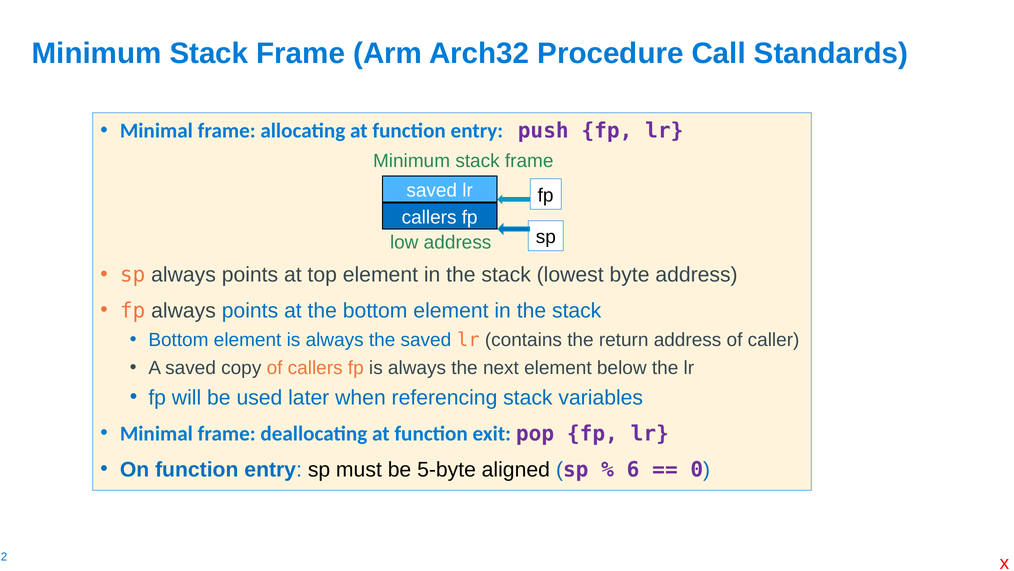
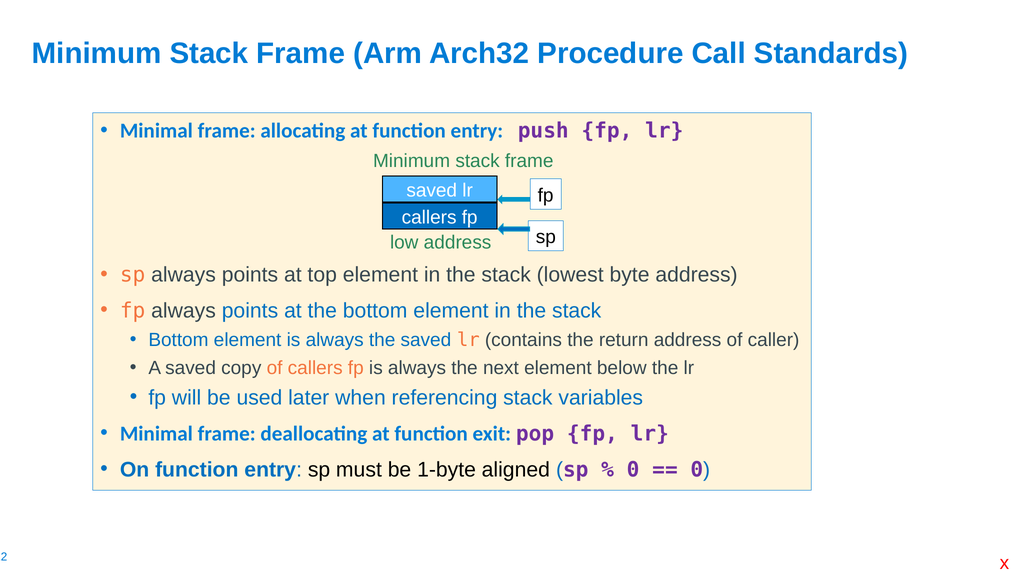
5-byte: 5-byte -> 1-byte (447, 469)
6: 6 -> 0 (633, 469)
